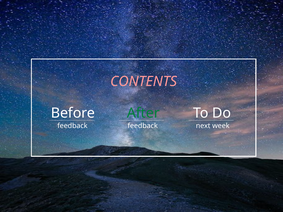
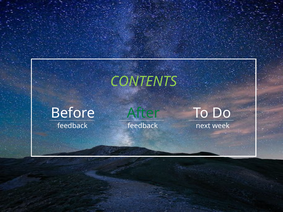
CONTENTS colour: pink -> light green (144, 82)
